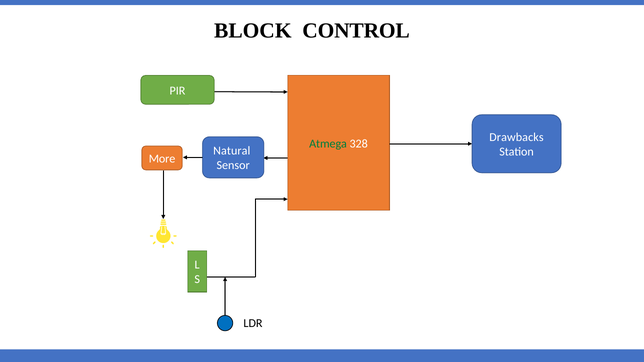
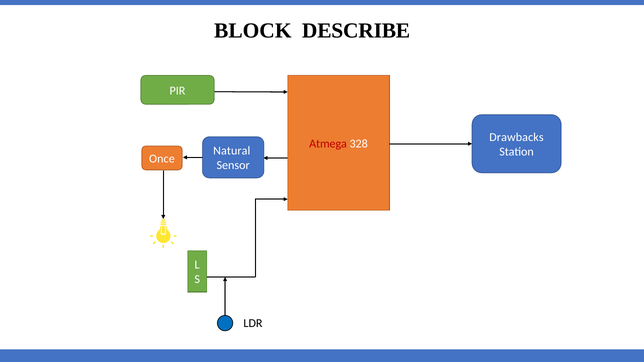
CONTROL: CONTROL -> DESCRIBE (356, 31)
Atmega colour: green -> red (328, 144)
More: More -> Once (162, 159)
